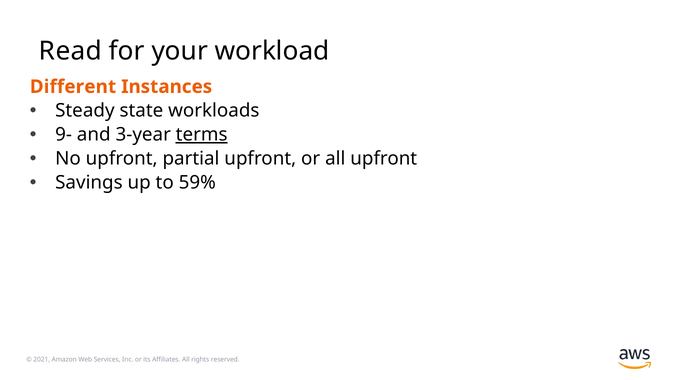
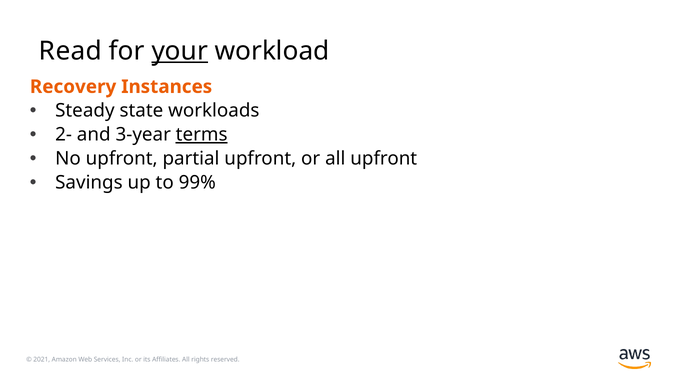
your underline: none -> present (180, 51)
Different: Different -> Recovery (73, 87)
9-: 9- -> 2- (64, 135)
59%: 59% -> 99% (197, 183)
